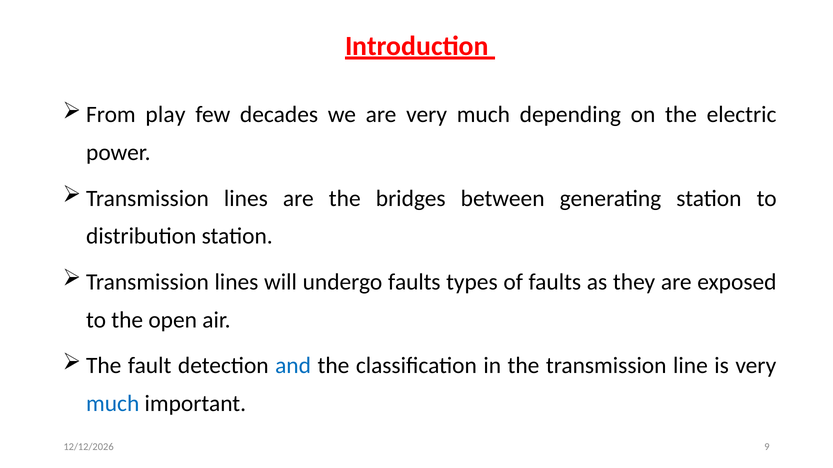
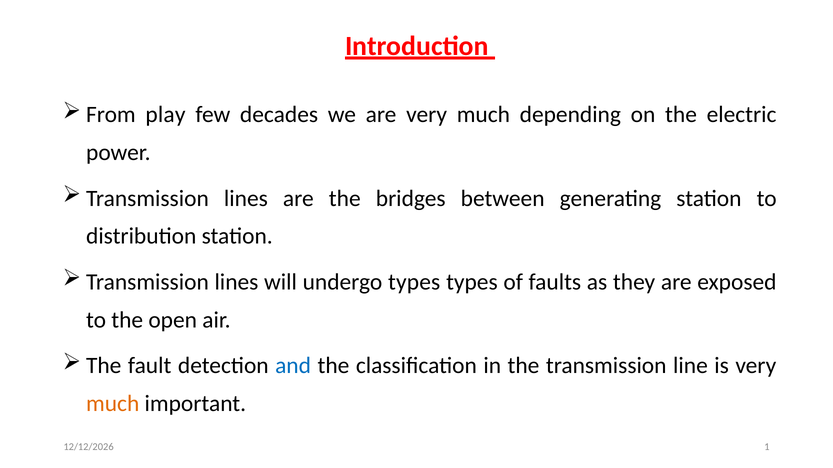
undergo faults: faults -> types (414, 282)
much colour: blue -> orange (113, 404)
9: 9 -> 1 (767, 447)
